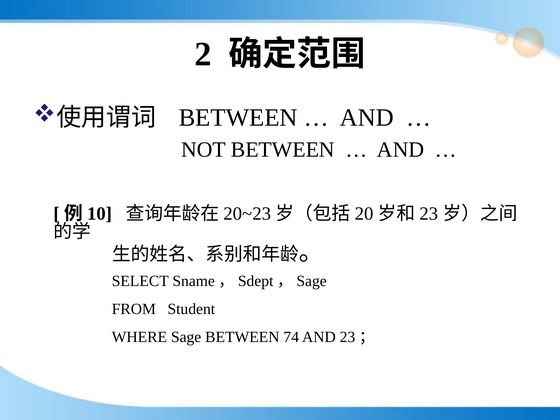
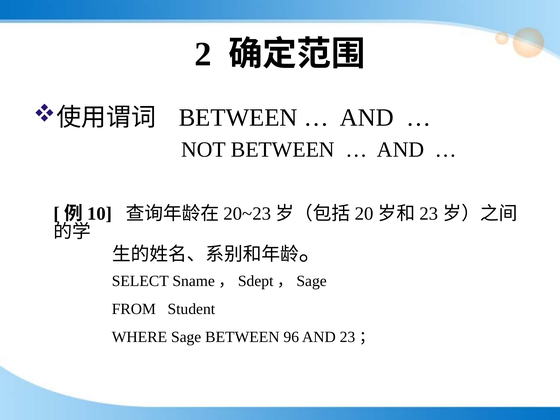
74: 74 -> 96 (291, 337)
